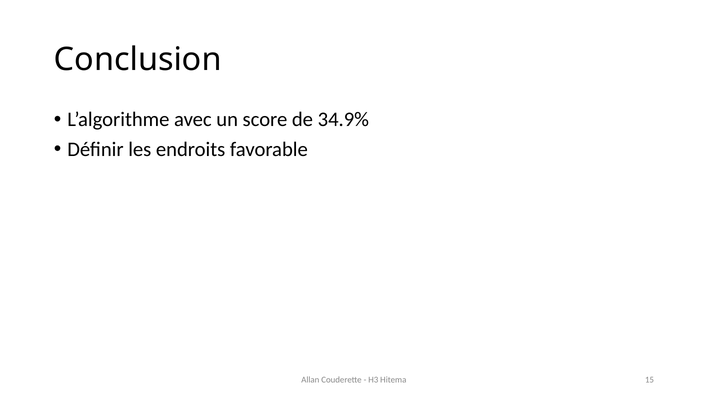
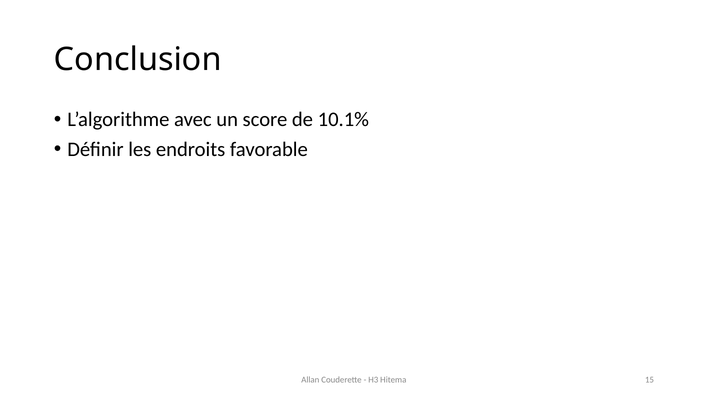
34.9%: 34.9% -> 10.1% (343, 120)
